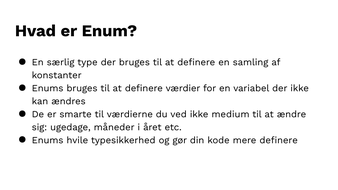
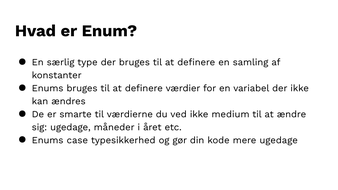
hvile: hvile -> case (77, 140)
mere definere: definere -> ugedage (279, 140)
